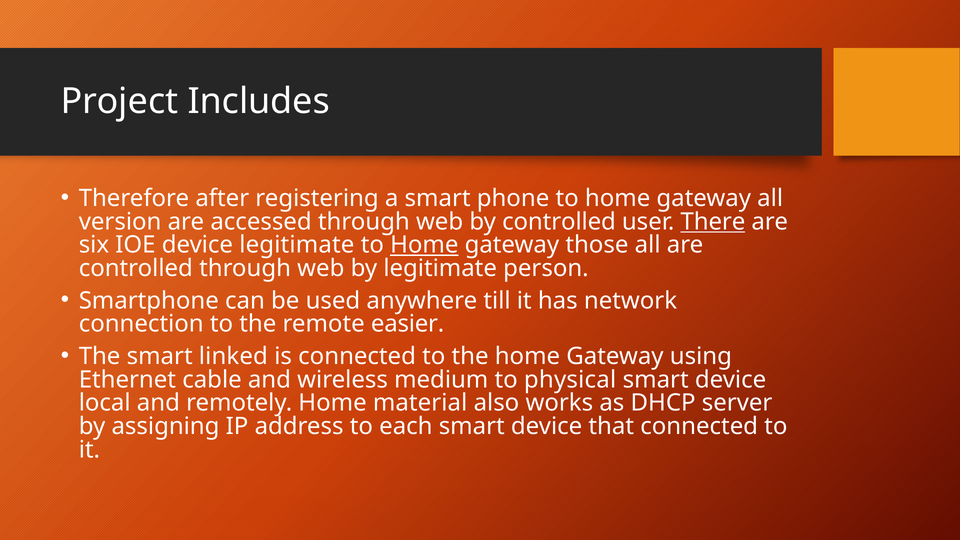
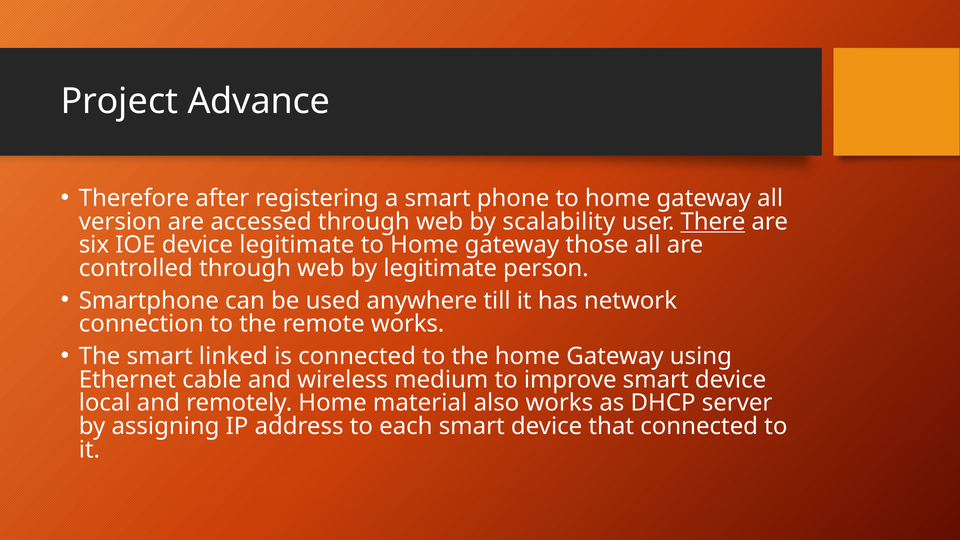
Includes: Includes -> Advance (259, 102)
by controlled: controlled -> scalability (559, 222)
Home underline: present -> none (424, 245)
remote easier: easier -> works (408, 324)
physical: physical -> improve (570, 380)
